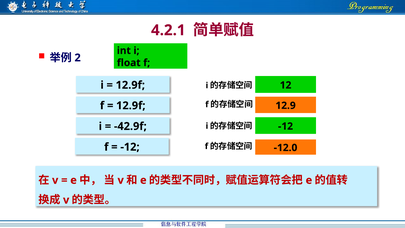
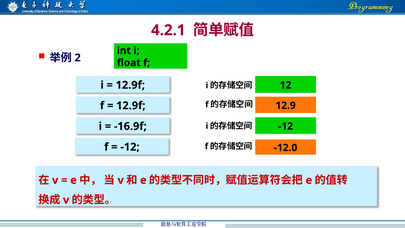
-42.9f: -42.9f -> -16.9f (130, 126)
